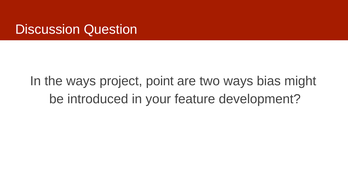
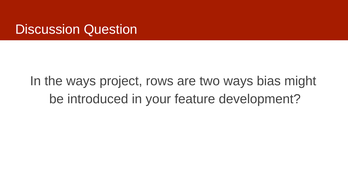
point: point -> rows (160, 81)
